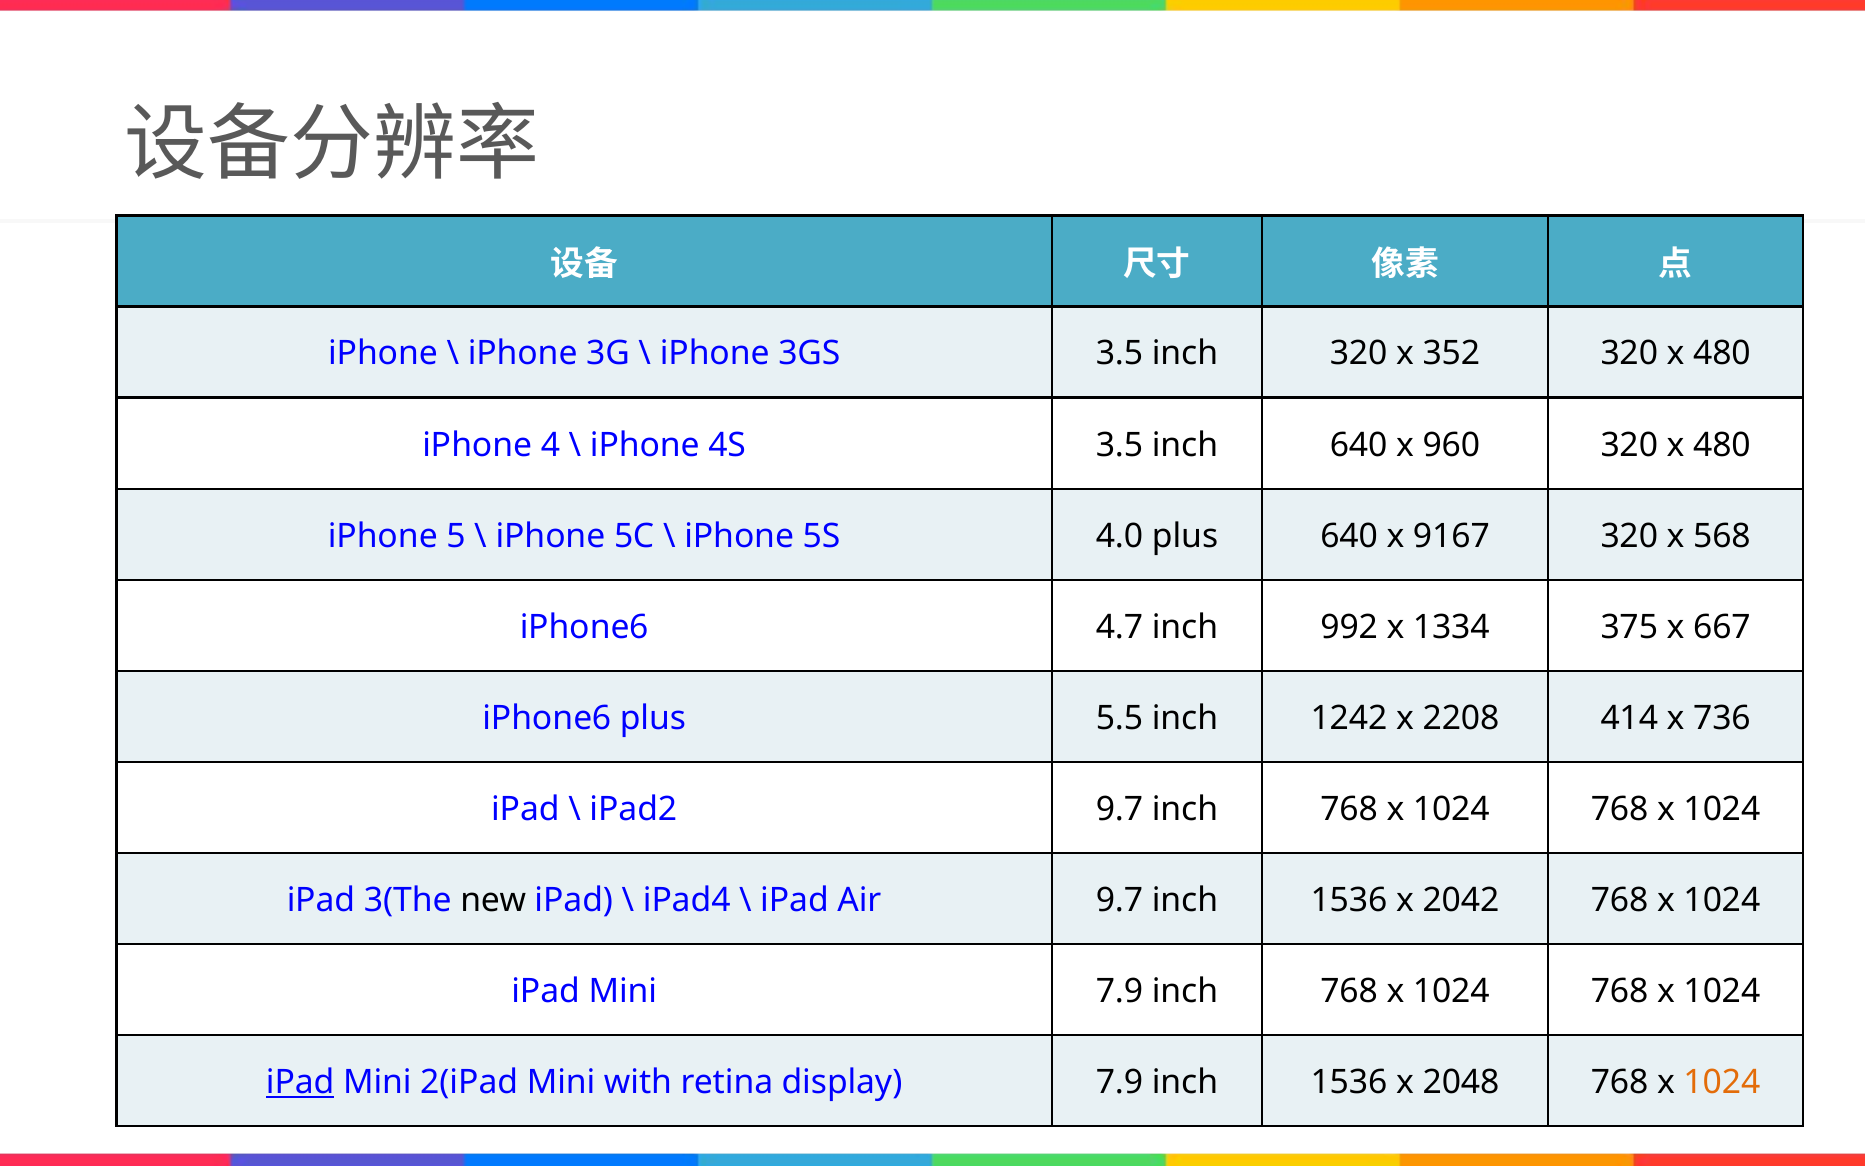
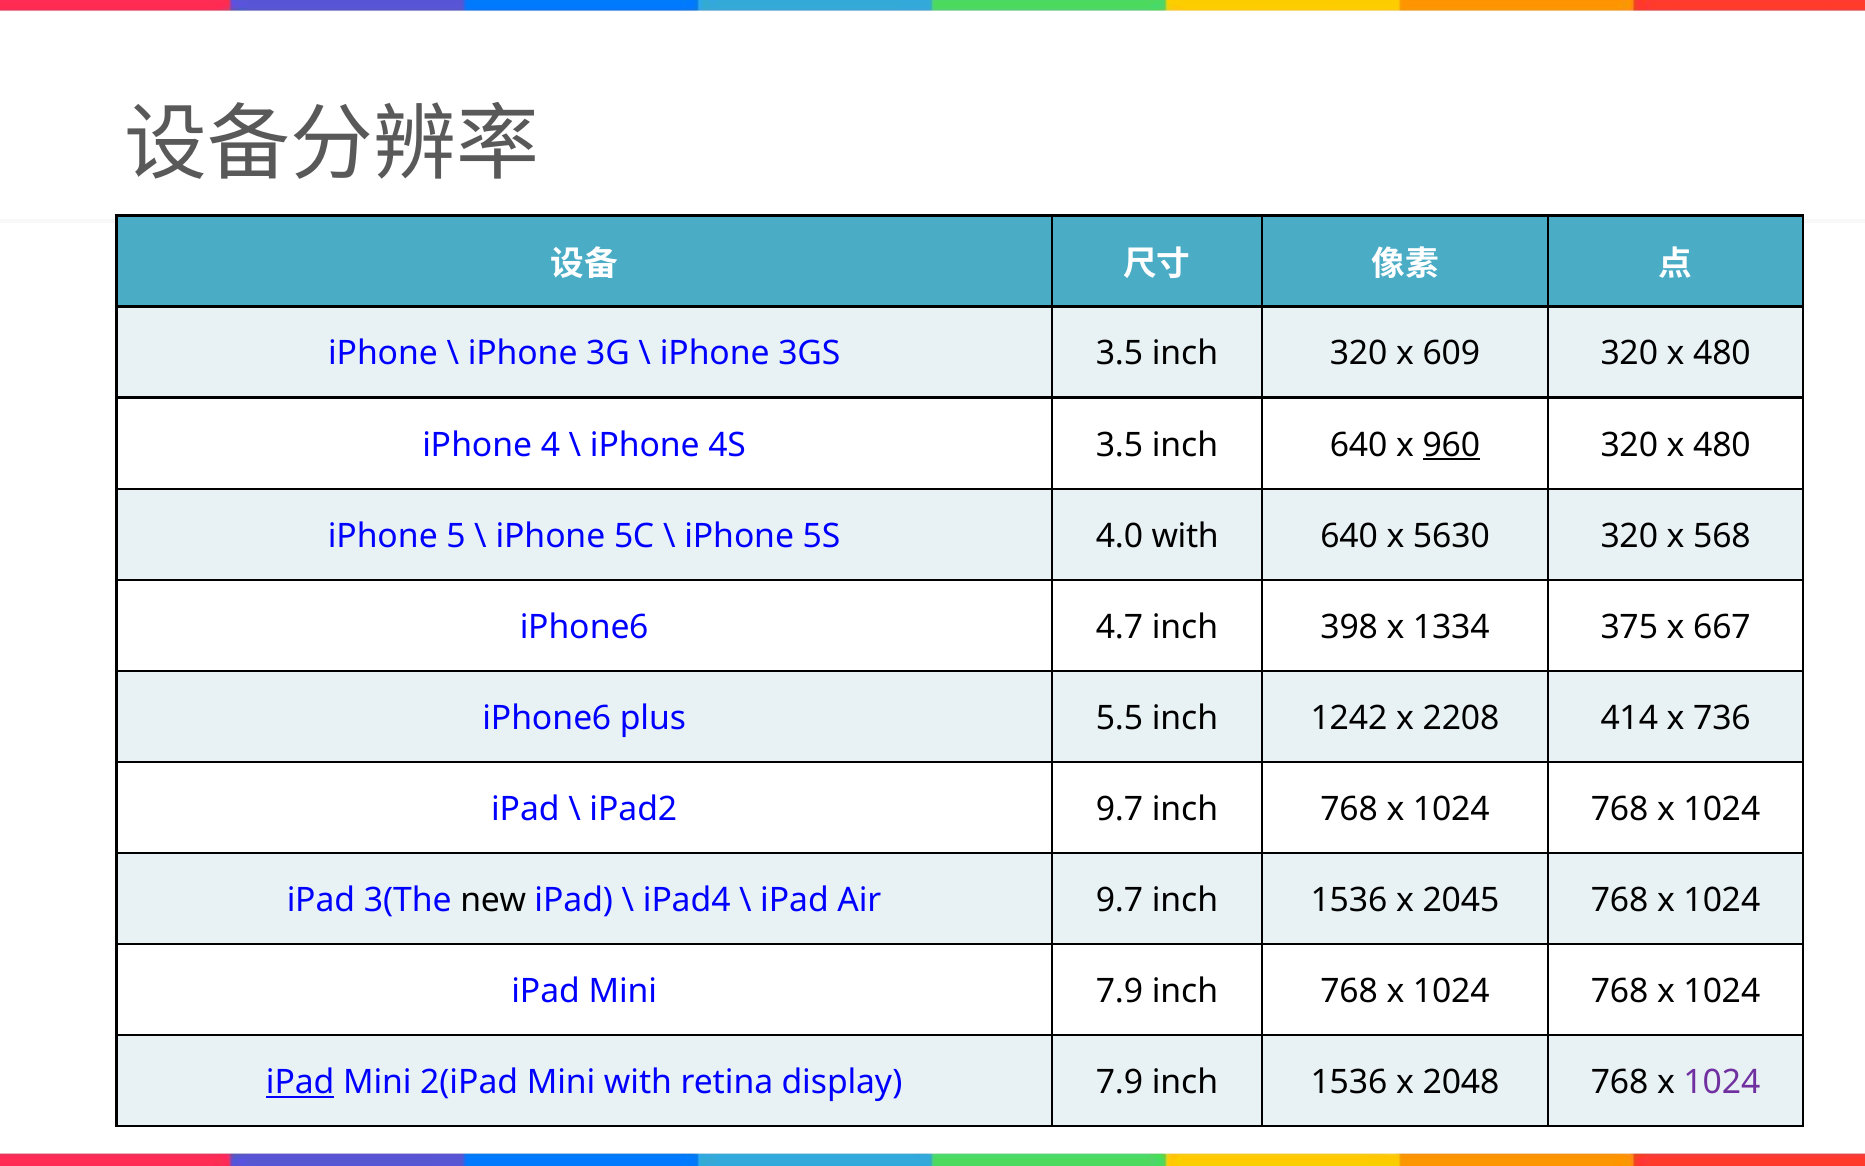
352: 352 -> 609 (1451, 354)
960 underline: none -> present (1451, 445)
4.0 plus: plus -> with (1185, 536)
9167: 9167 -> 5630 (1451, 536)
992: 992 -> 398 (1349, 627)
2042: 2042 -> 2045 (1461, 900)
1024 colour: orange -> purple (1722, 1082)
